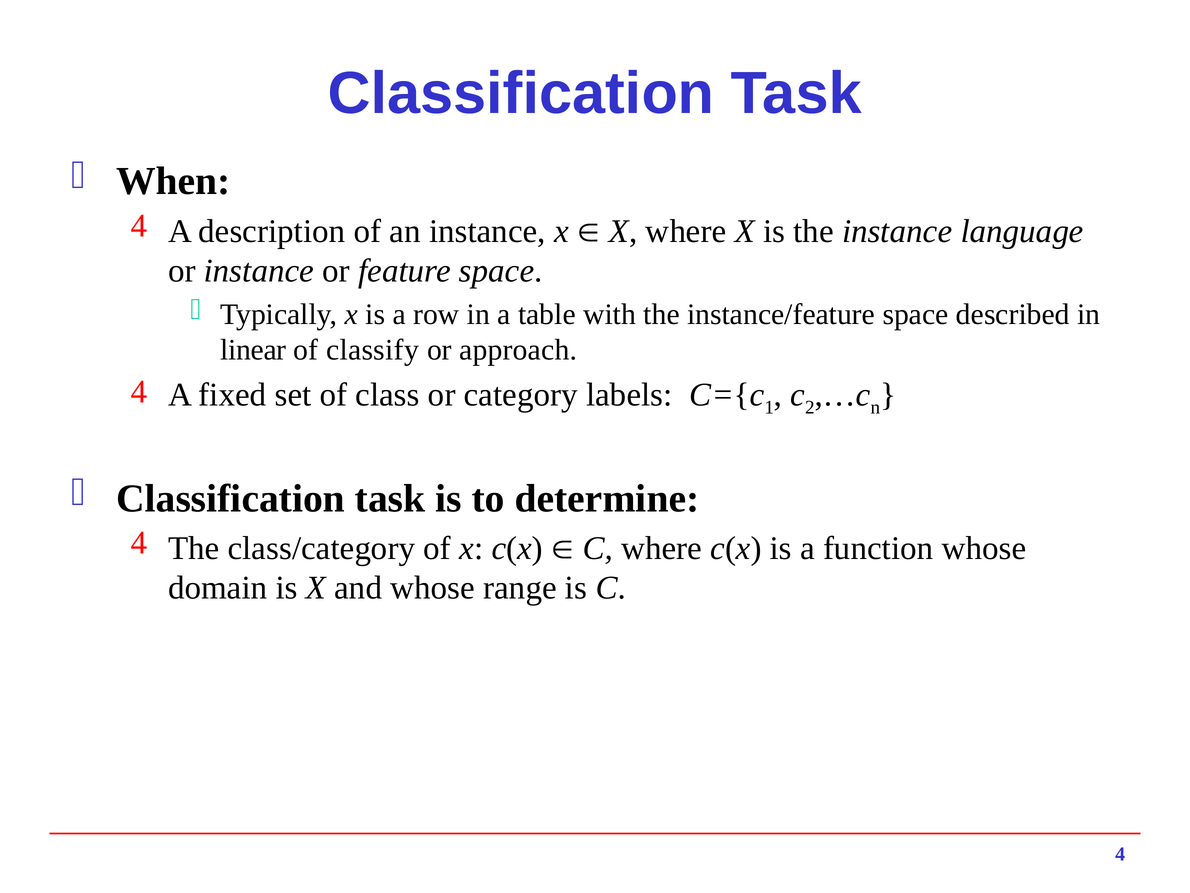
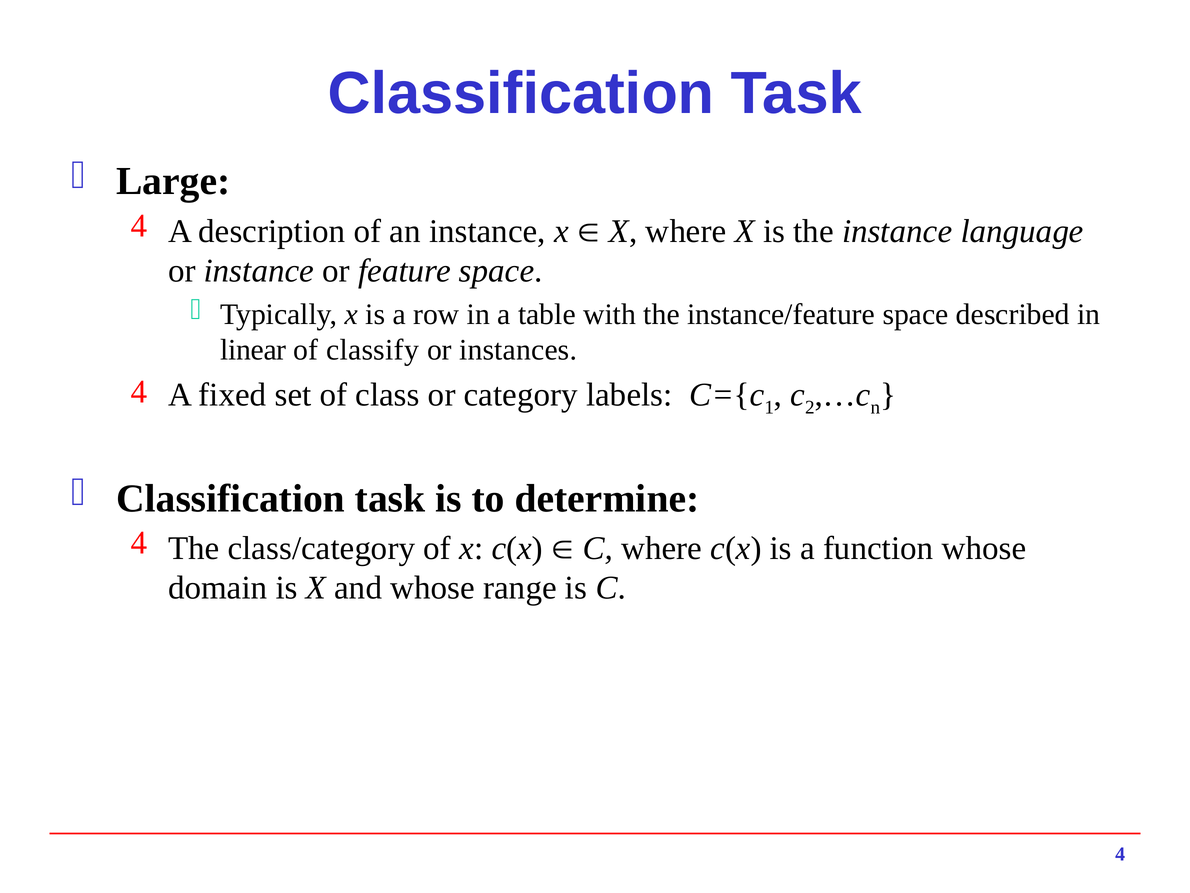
When: When -> Large (173, 181)
approach: approach -> instances (518, 350)
